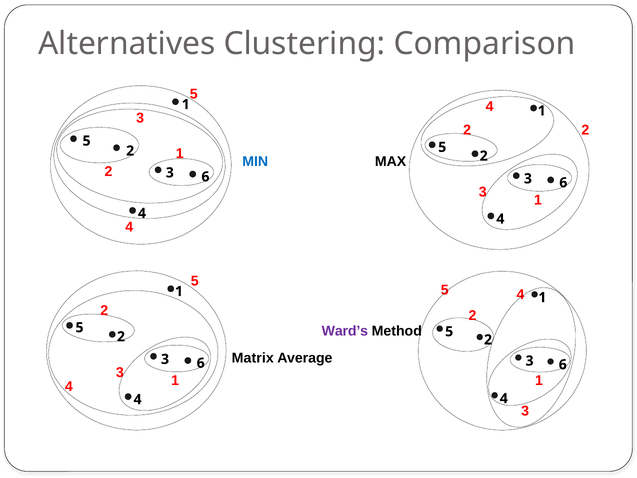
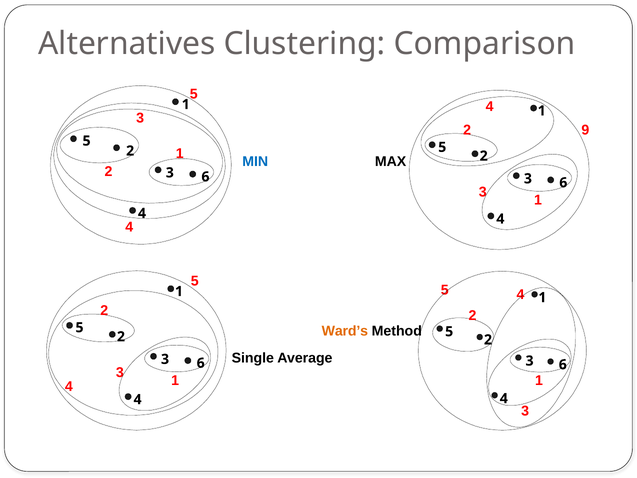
2 2: 2 -> 9 (585, 130)
Ward’s colour: purple -> orange (345, 331)
Matrix: Matrix -> Single (253, 358)
